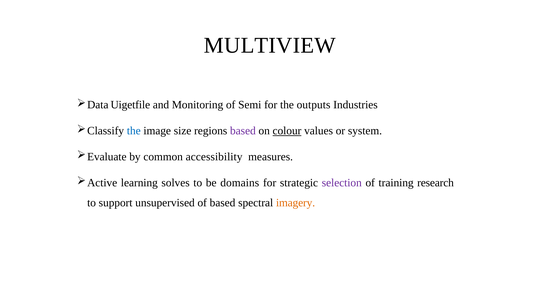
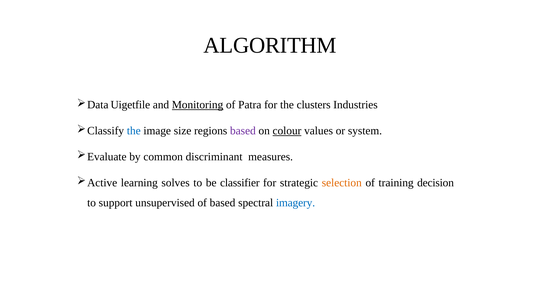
MULTIVIEW: MULTIVIEW -> ALGORITHM (270, 45)
Monitoring underline: none -> present (198, 105)
Semi: Semi -> Patra (250, 105)
outputs: outputs -> clusters (314, 105)
accessibility: accessibility -> discriminant (214, 157)
domains: domains -> classifier (240, 182)
selection colour: purple -> orange (342, 182)
research: research -> decision (436, 182)
imagery colour: orange -> blue (296, 203)
